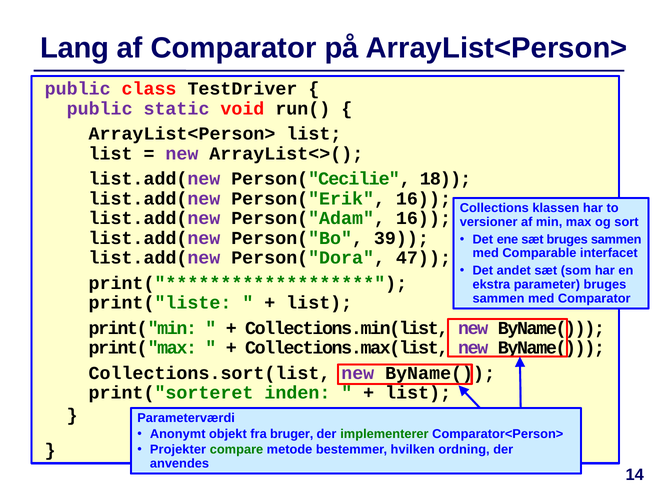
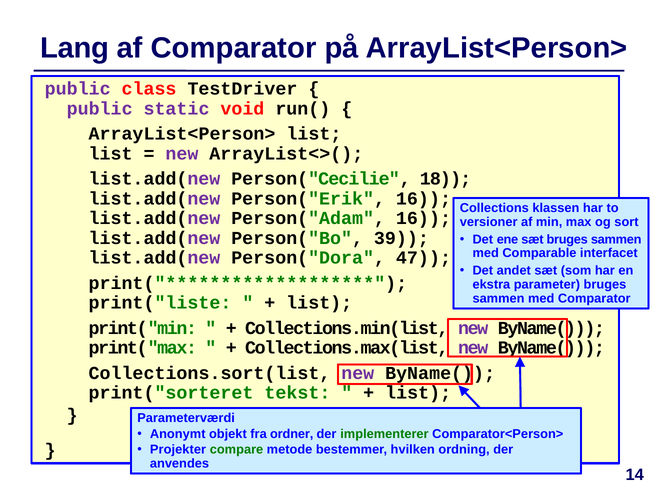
inden: inden -> tekst (297, 393)
bruger: bruger -> ordner (292, 434)
